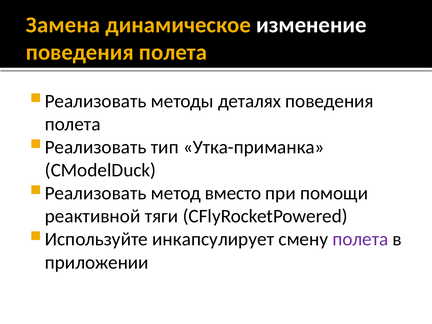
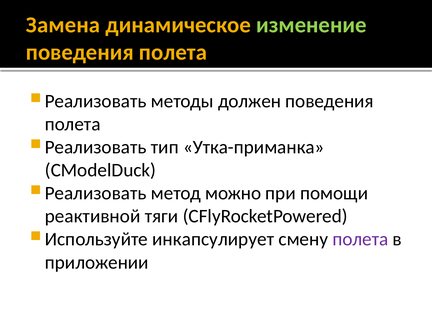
изменение colour: white -> light green (311, 25)
деталях: деталях -> должен (250, 101)
вместо: вместо -> можно (233, 193)
